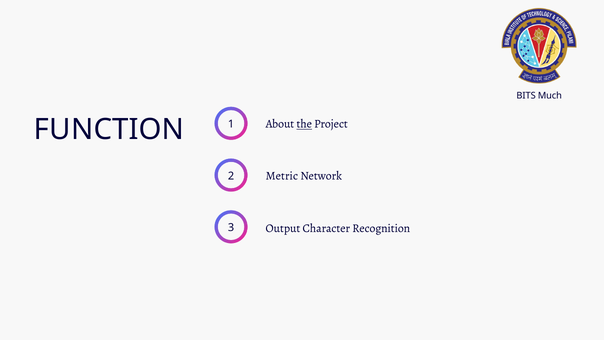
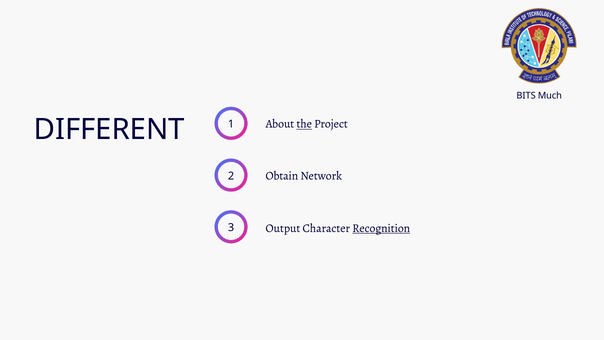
FUNCTION: FUNCTION -> DIFFERENT (109, 129)
Metric: Metric -> Obtain (282, 176)
Recognition underline: none -> present (381, 228)
